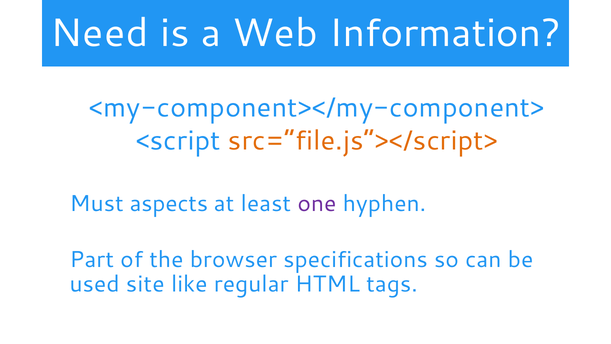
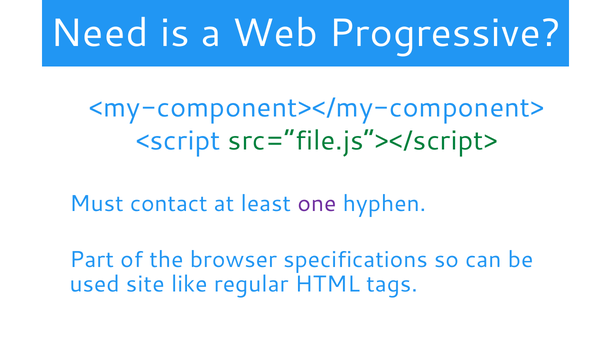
Information: Information -> Progressive (445, 33)
src=“file.js”></script> colour: orange -> green (363, 140)
aspects: aspects -> contact (169, 203)
